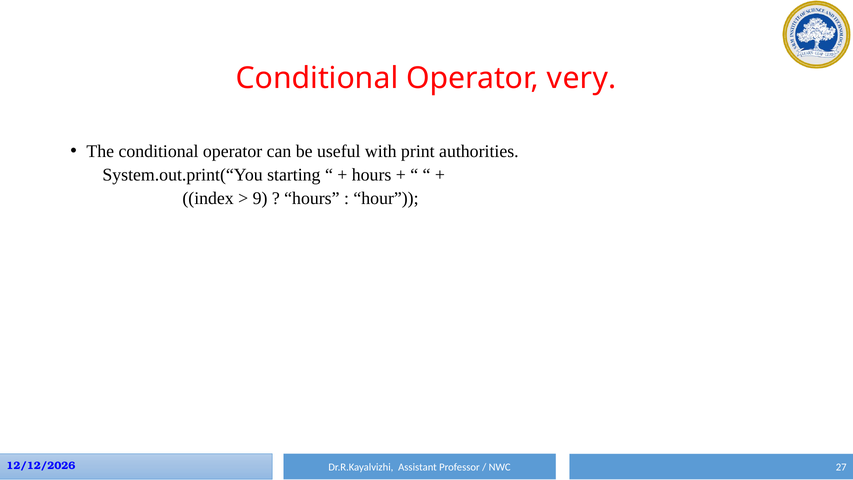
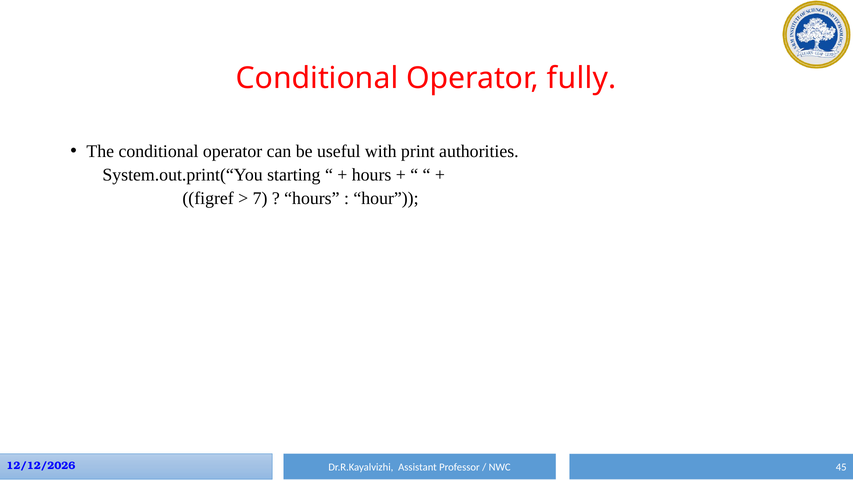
very: very -> fully (582, 78)
index: index -> figref (208, 199)
9: 9 -> 7 (260, 199)
27: 27 -> 45 (841, 467)
